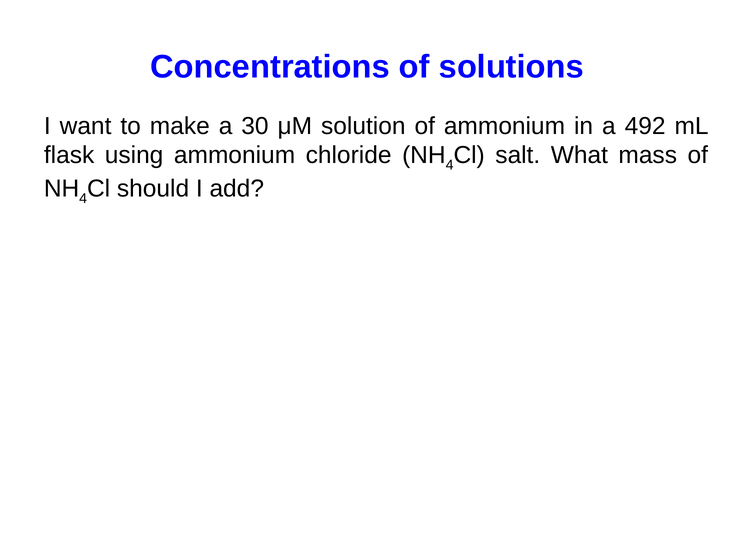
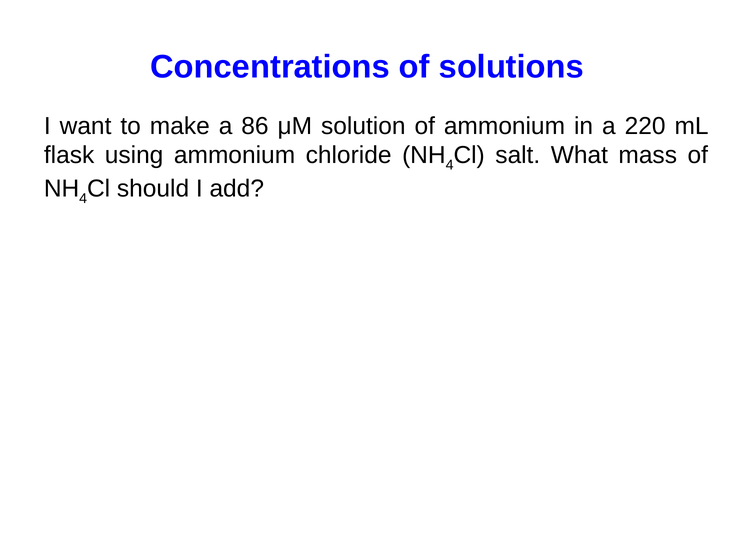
30: 30 -> 86 (255, 126)
492: 492 -> 220 (645, 126)
